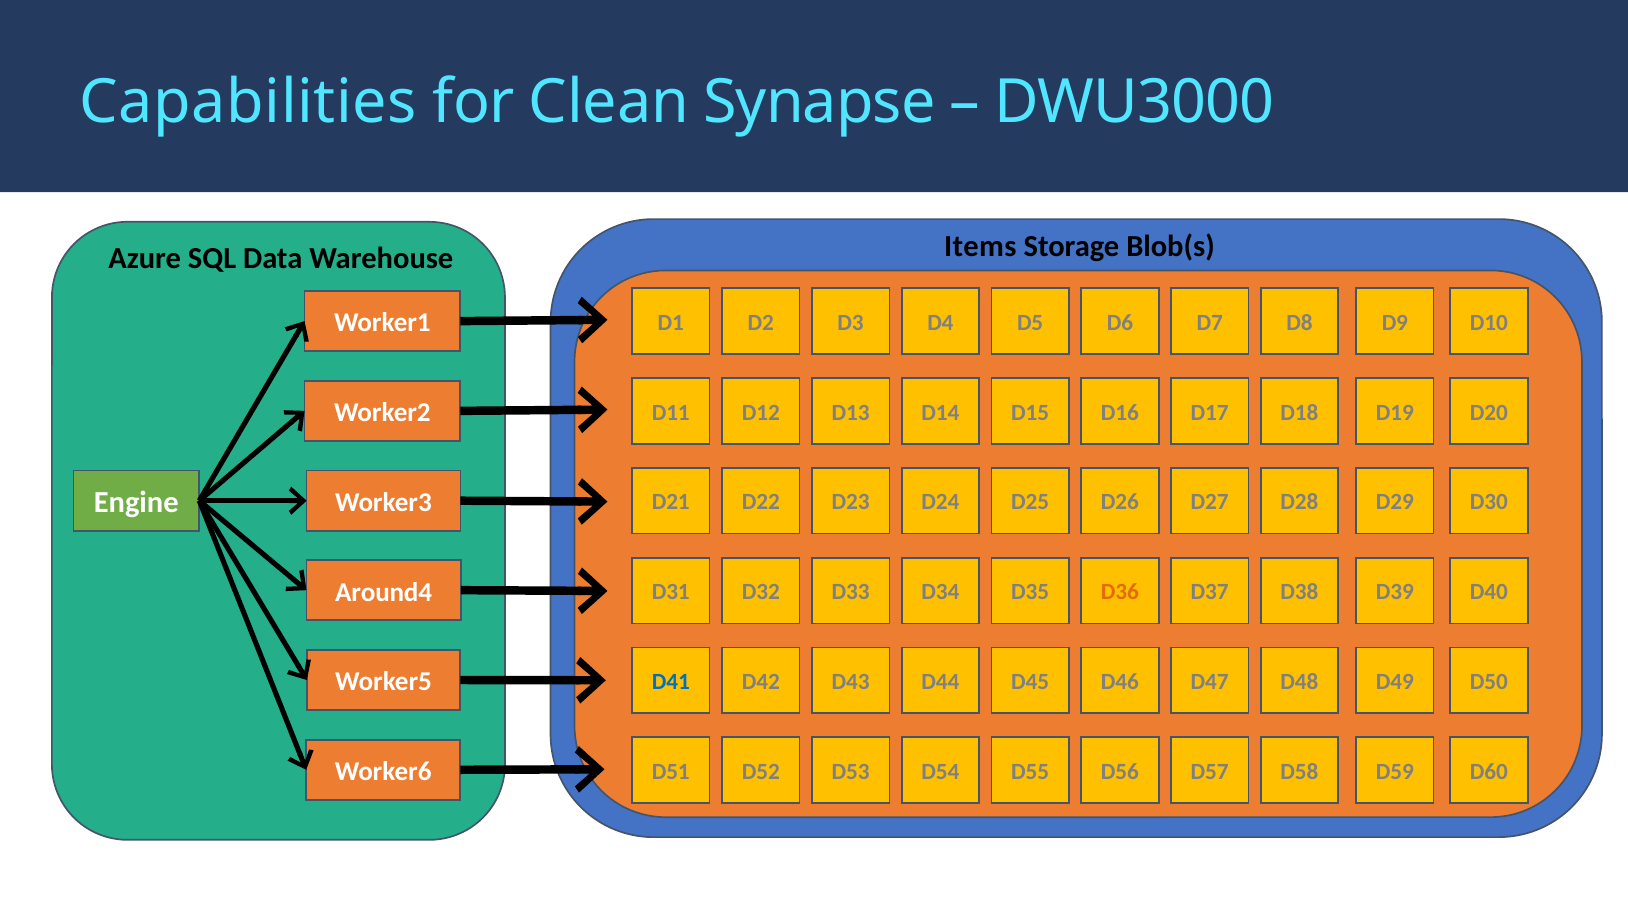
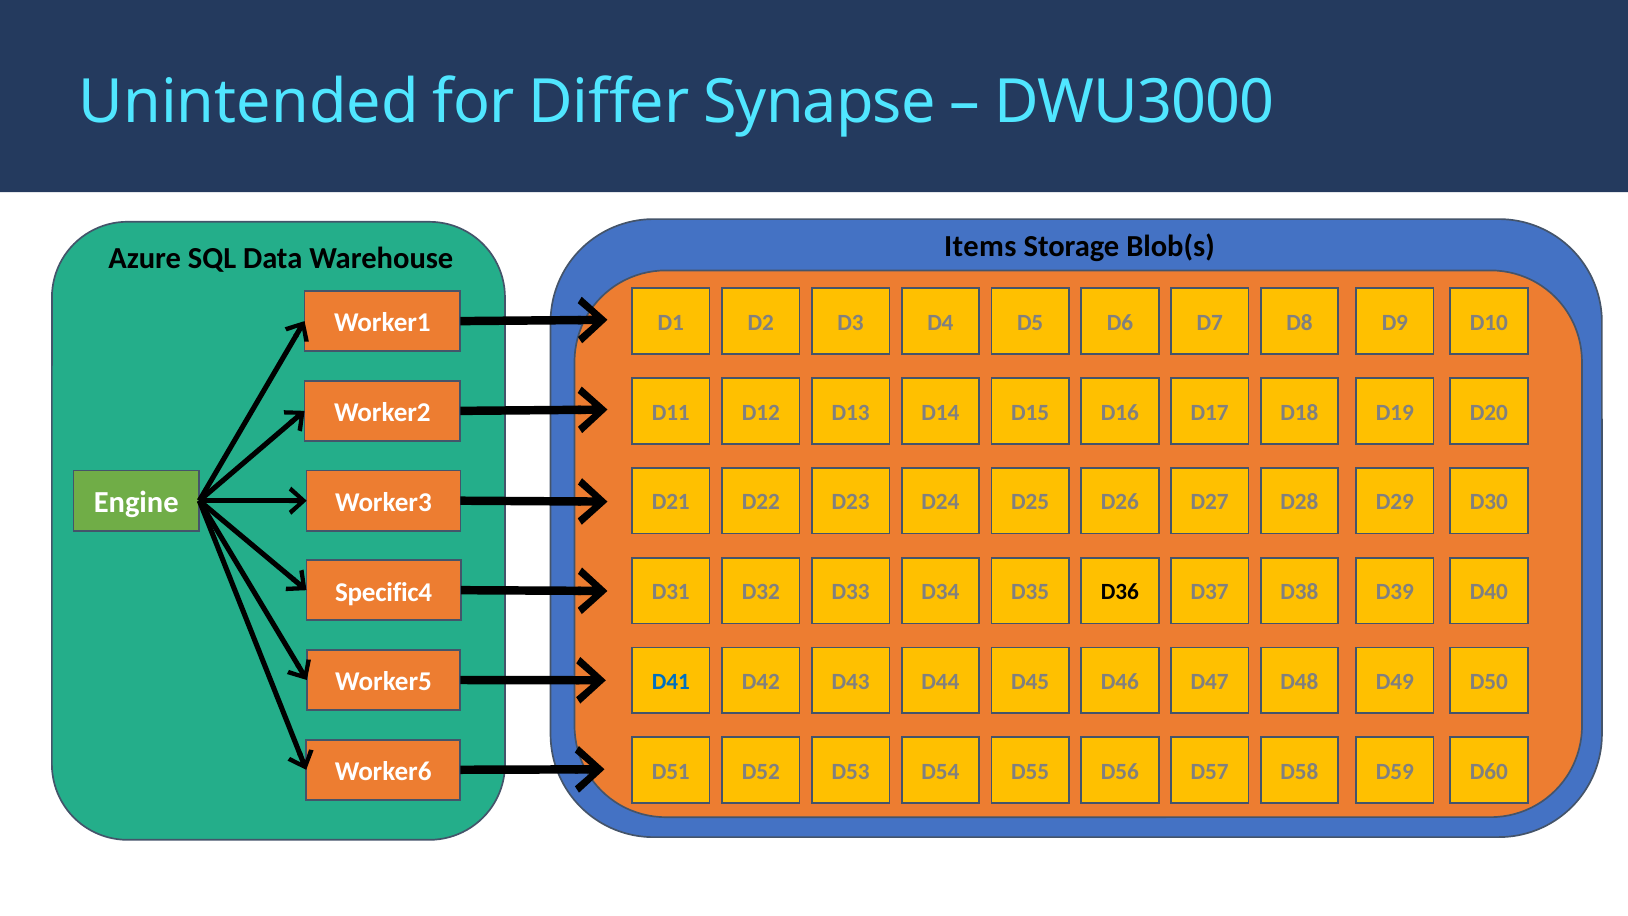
Capabilities: Capabilities -> Unintended (249, 102)
Clean: Clean -> Differ (609, 102)
Around4: Around4 -> Specific4 (384, 592)
D36 colour: orange -> black (1120, 592)
